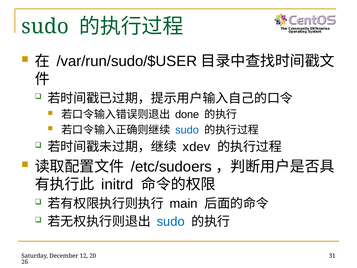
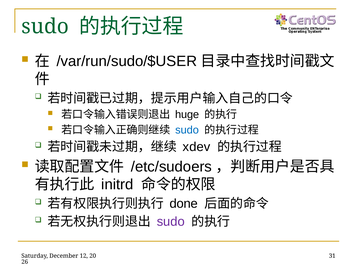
done: done -> huge (187, 115)
main: main -> done (184, 203)
sudo colour: blue -> purple (171, 222)
